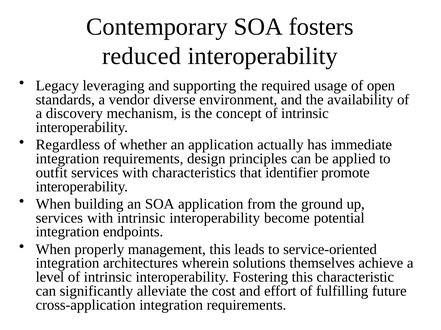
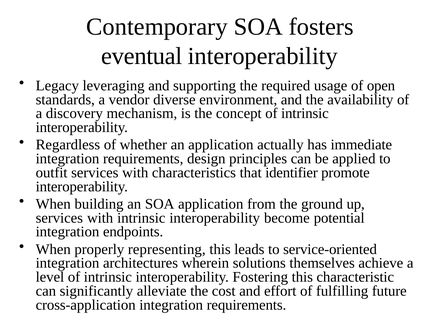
reduced: reduced -> eventual (142, 56)
management: management -> representing (167, 250)
